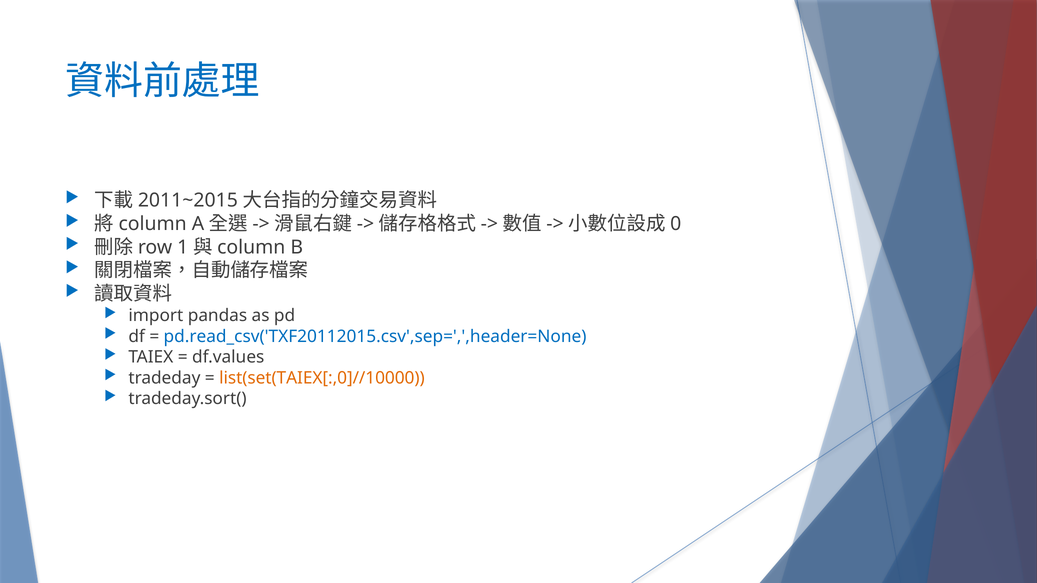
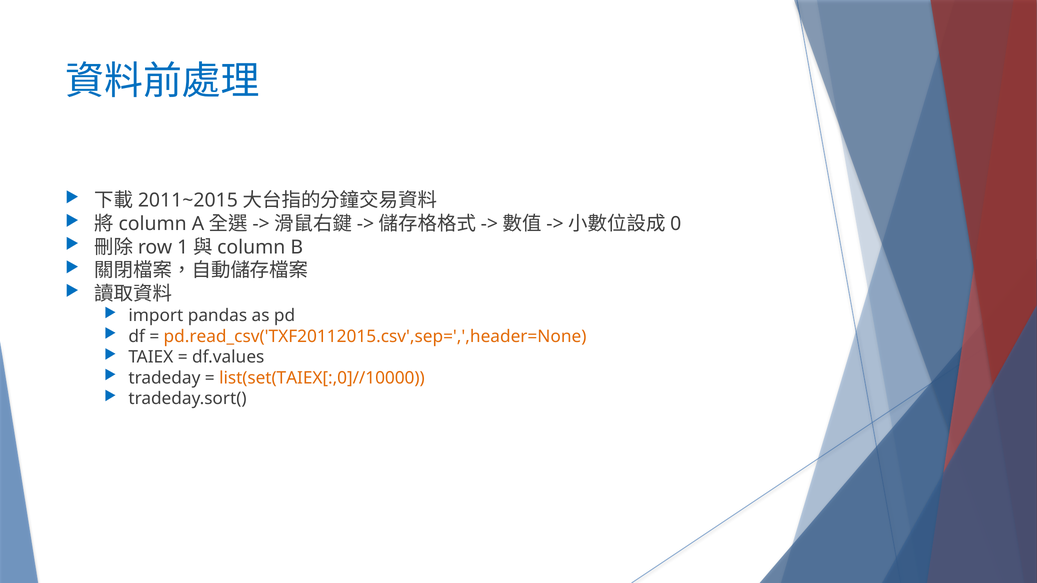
pd.read_csv('TXF20112015.csv',sep=',',header=None colour: blue -> orange (375, 337)
